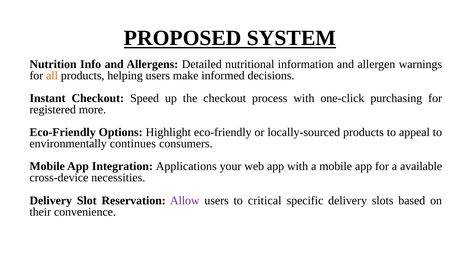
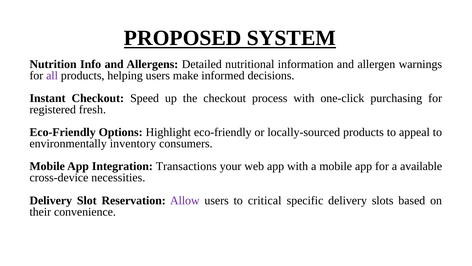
all colour: orange -> purple (52, 75)
more: more -> fresh (92, 109)
continues: continues -> inventory (133, 143)
Applications: Applications -> Transactions (186, 166)
